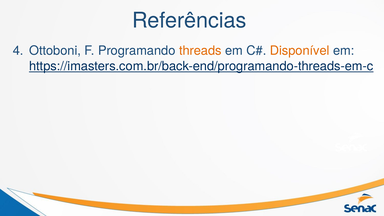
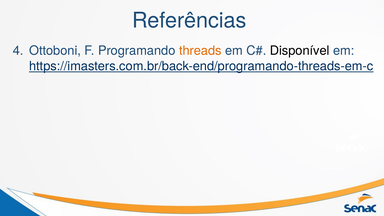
Disponível colour: orange -> black (300, 51)
